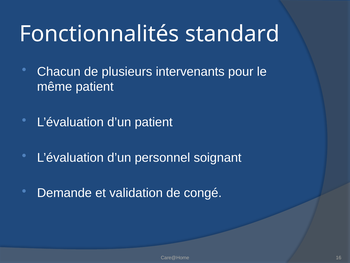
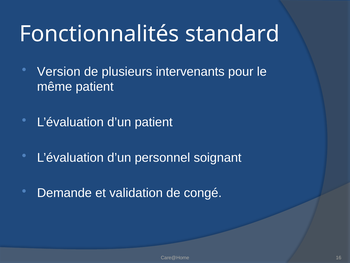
Chacun: Chacun -> Version (59, 71)
